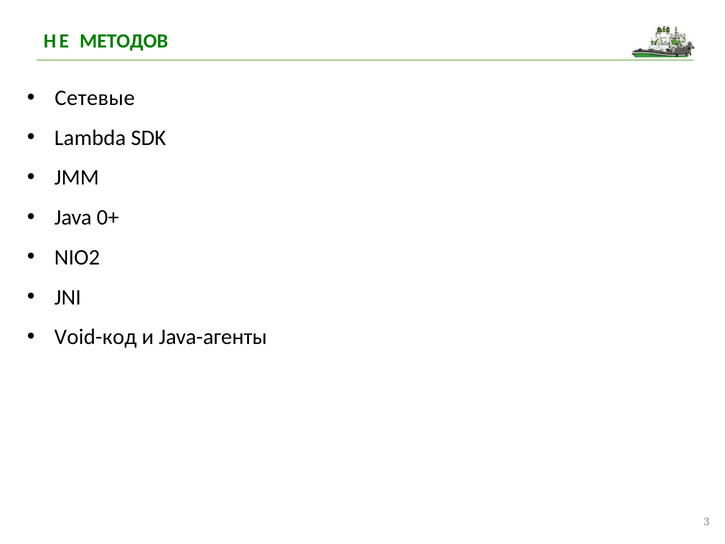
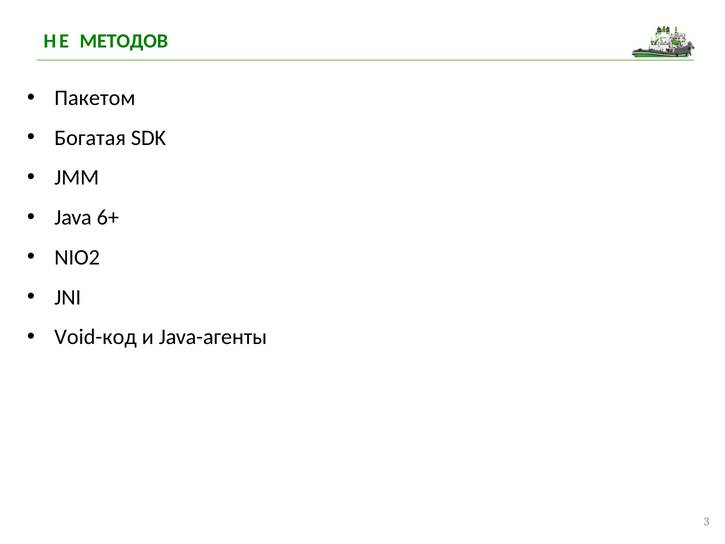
Сетевые: Сетевые -> Пакетом (95, 98)
Lambda: Lambda -> Богатая (90, 138)
0+: 0+ -> 6+ (108, 217)
